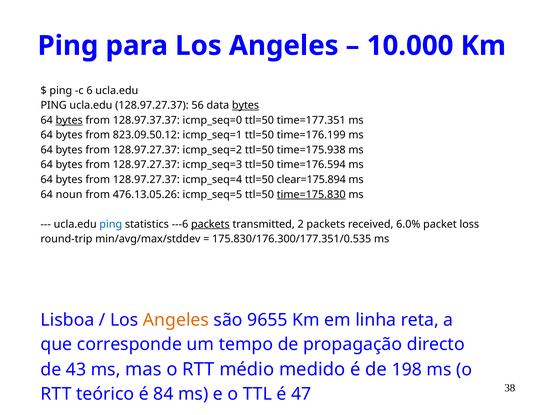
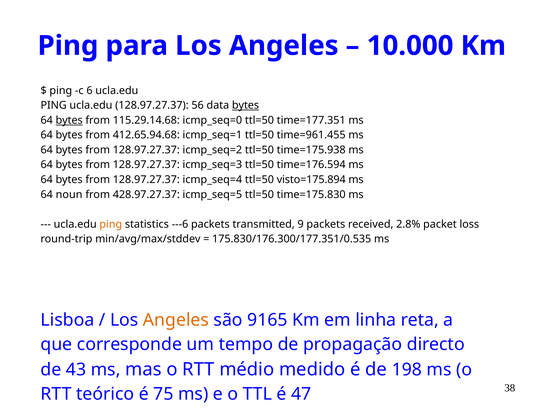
128.97.37.37: 128.97.37.37 -> 115.29.14.68 (146, 120)
823.09.50.12: 823.09.50.12 -> 412.65.94.68 (146, 135)
time=176.199: time=176.199 -> time=961.455 (311, 135)
clear=175.894: clear=175.894 -> visto=175.894 (311, 180)
476.13.05.26: 476.13.05.26 -> 428.97.27.37 (146, 194)
time=175.830 underline: present -> none (311, 194)
ping colour: blue -> orange (111, 224)
packets underline: present -> none (210, 224)
2: 2 -> 9 (301, 224)
6.0%: 6.0% -> 2.8% (408, 224)
9655: 9655 -> 9165 (267, 320)
84: 84 -> 75 (163, 394)
